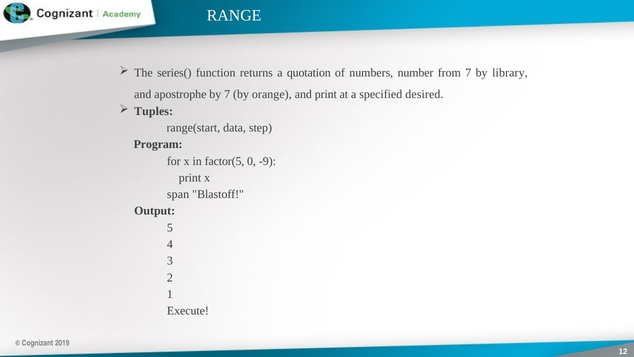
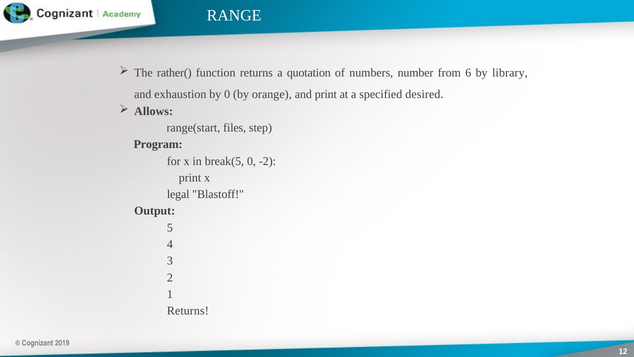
series(: series( -> rather( (174, 73)
from 7: 7 -> 6 (468, 73)
apostrophe: apostrophe -> exhaustion (180, 94)
by 7: 7 -> 0 (227, 94)
Tuples: Tuples -> Allows (154, 111)
data: data -> files (235, 128)
factor(5: factor(5 -> break(5 (224, 161)
-9: -9 -> -2 (267, 161)
span: span -> legal (178, 194)
Execute: Execute -> Returns (188, 311)
